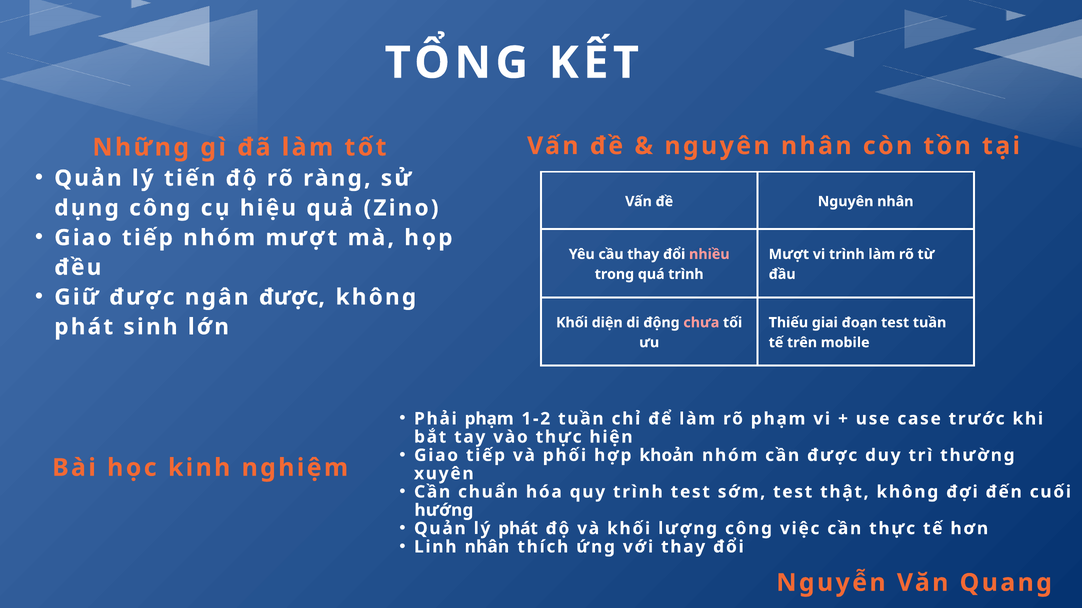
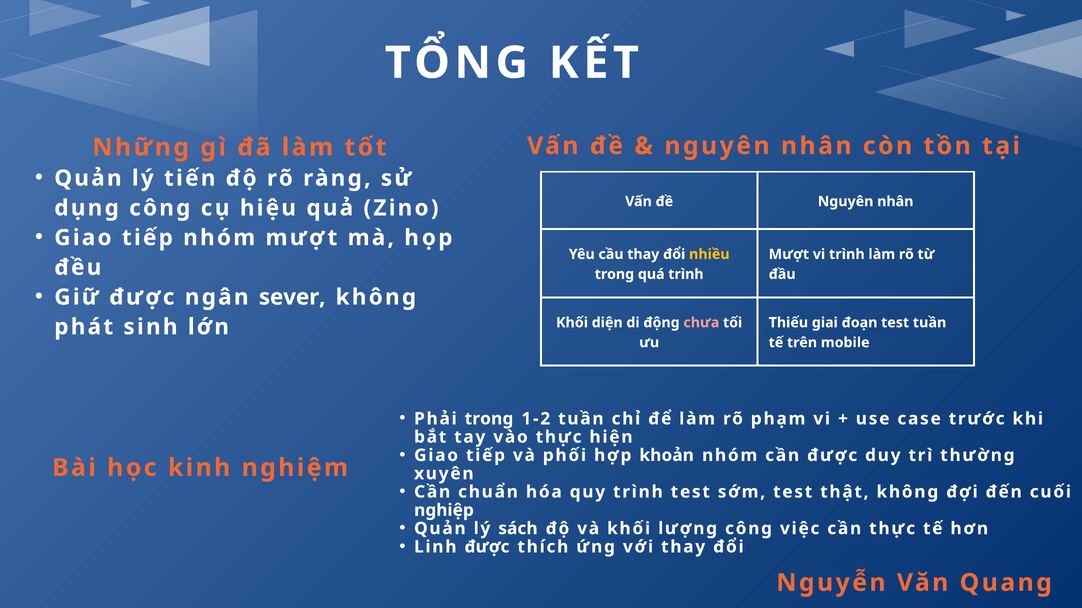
nhiều colour: pink -> yellow (709, 255)
ngân được: được -> sever (292, 297)
Phải phạm: phạm -> trong (489, 419)
hướng: hướng -> nghiệp (444, 511)
lý phát: phát -> sách (518, 529)
Linh nhân: nhân -> được (487, 547)
